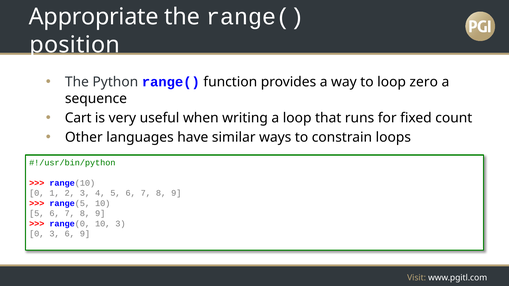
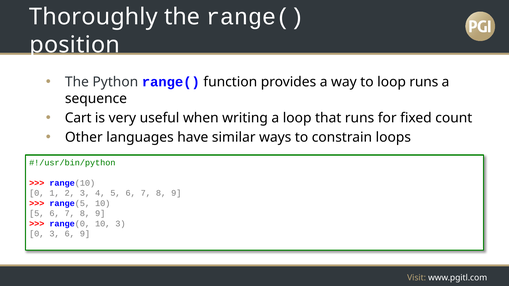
Appropriate: Appropriate -> Thoroughly (94, 17)
loop zero: zero -> runs (424, 82)
